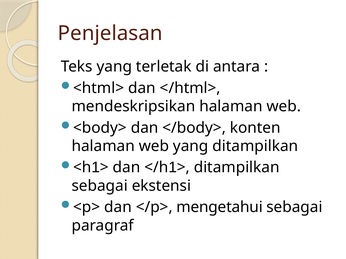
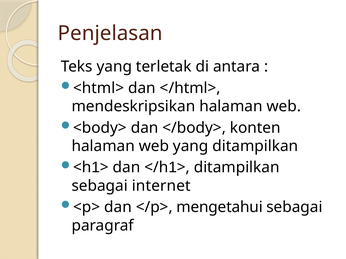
ekstensi: ekstensi -> internet (161, 186)
